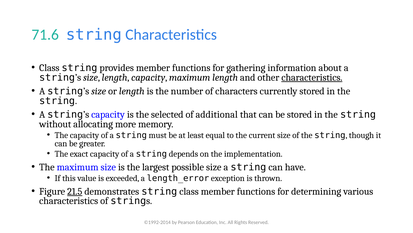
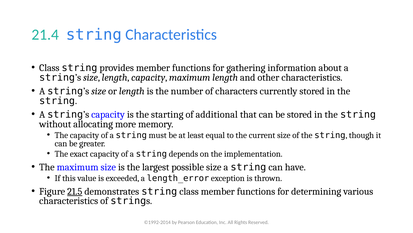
71.6: 71.6 -> 21.4 (45, 35)
characteristics underline: present -> none (312, 77)
selected: selected -> starting (167, 114)
